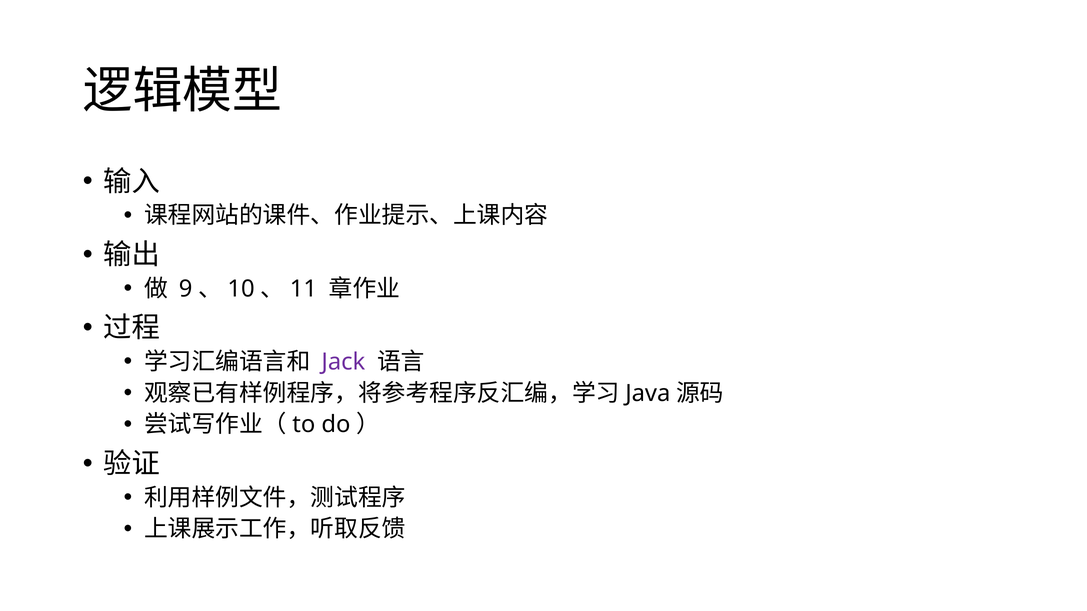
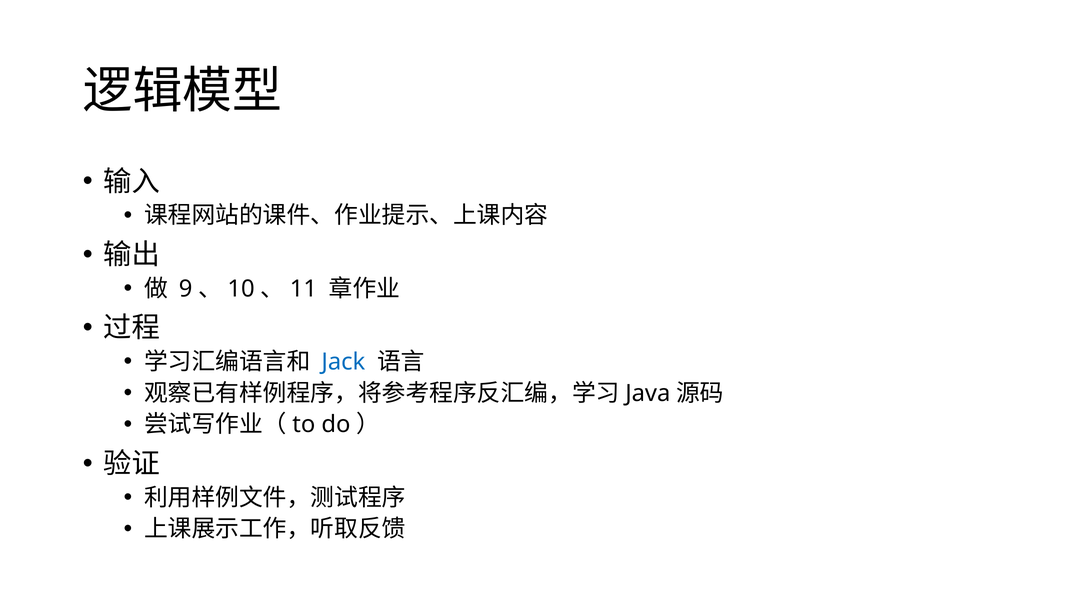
Jack colour: purple -> blue (343, 362)
